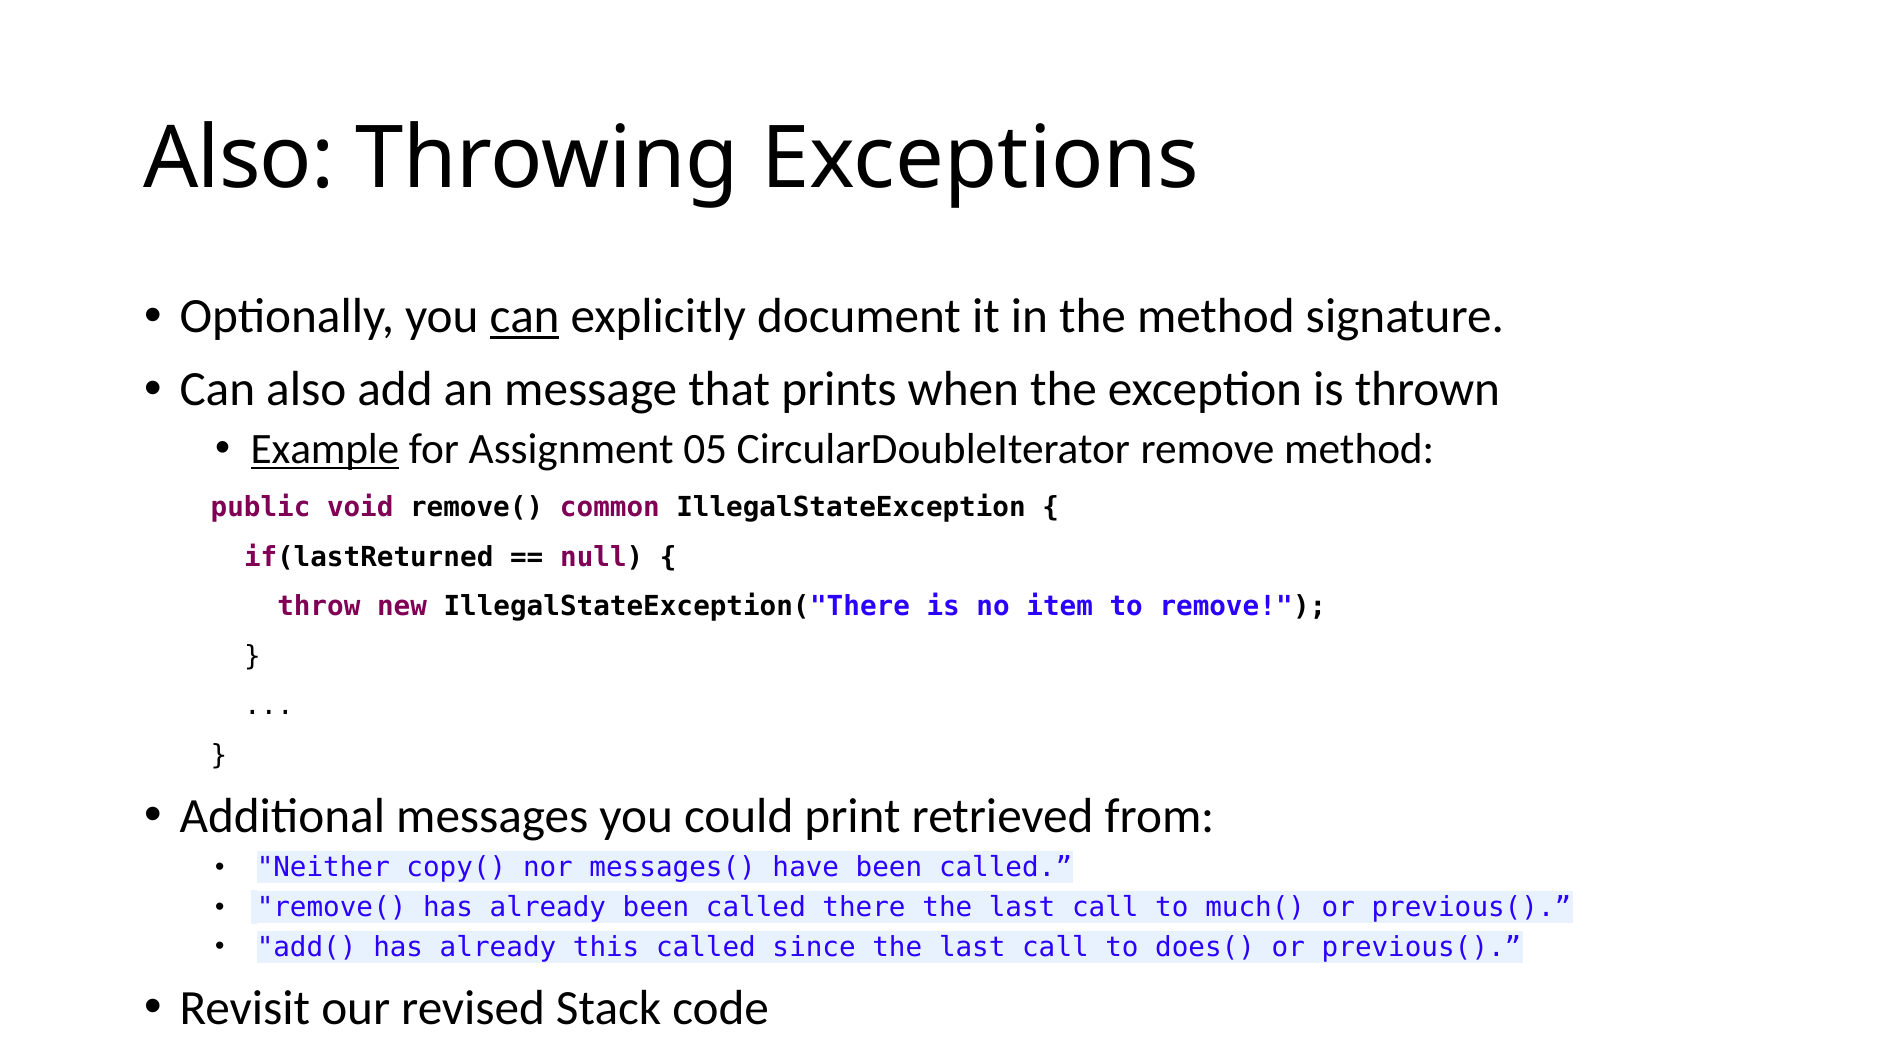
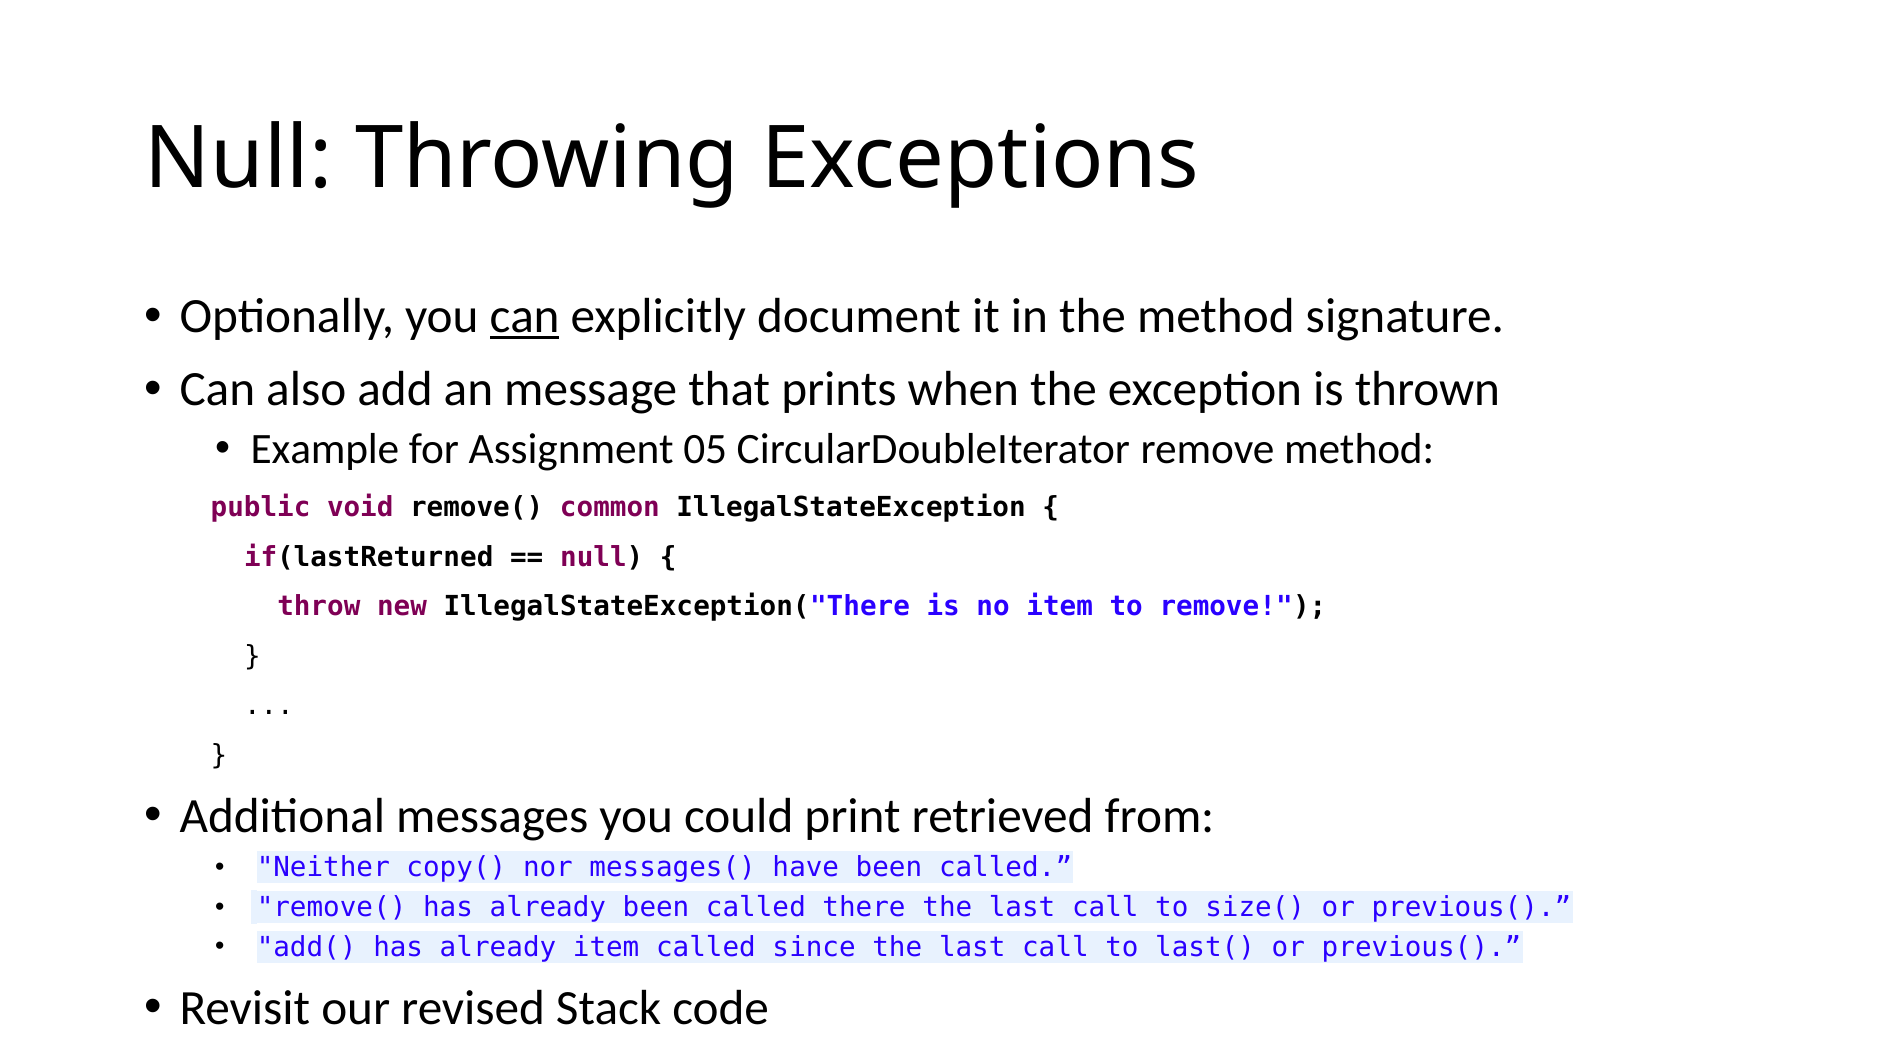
Also: Also -> Null (238, 159)
Example underline: present -> none (325, 449)
much(: much( -> size( (1255, 908)
already this: this -> item (606, 947)
does(: does( -> last( (1205, 947)
